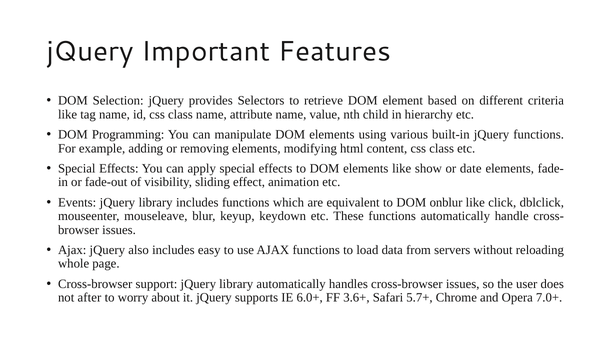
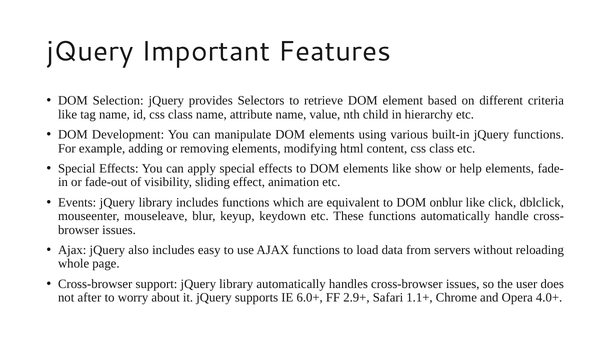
Programming: Programming -> Development (128, 134)
date: date -> help (471, 168)
3.6+: 3.6+ -> 2.9+ (356, 297)
5.7+: 5.7+ -> 1.1+ (419, 297)
7.0+: 7.0+ -> 4.0+ (549, 297)
